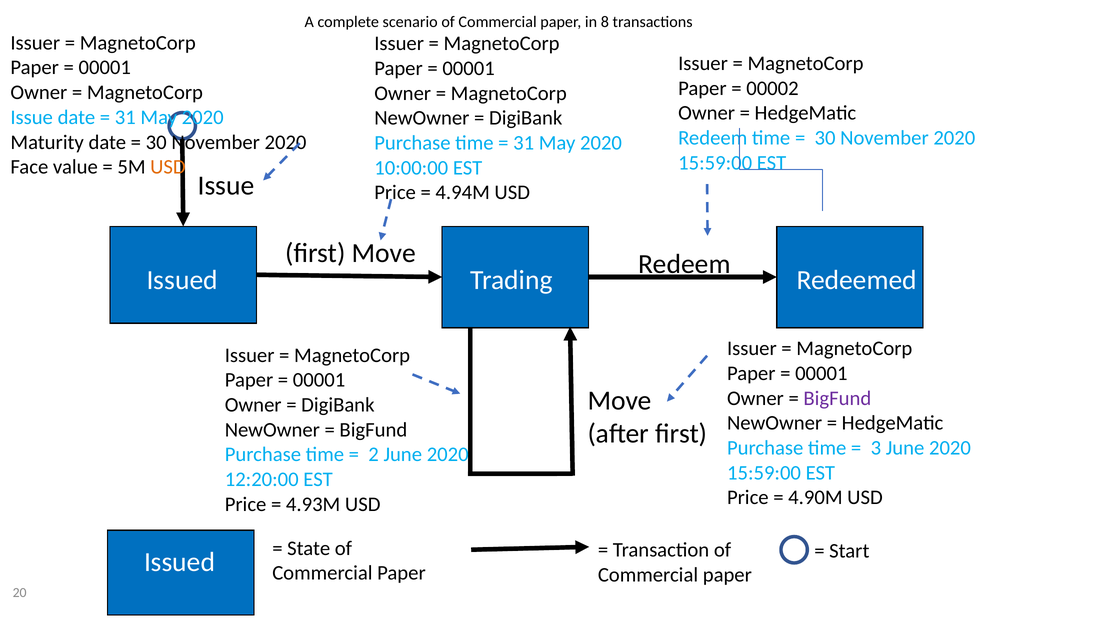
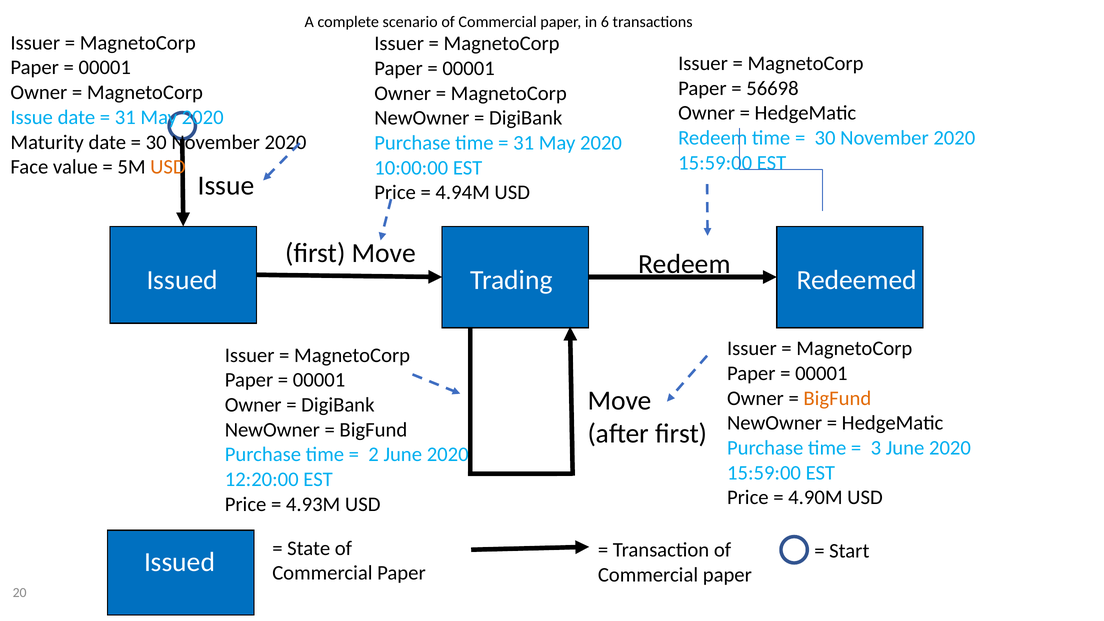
8: 8 -> 6 (605, 22)
00002: 00002 -> 56698 (772, 88)
BigFund colour: purple -> orange (837, 398)
